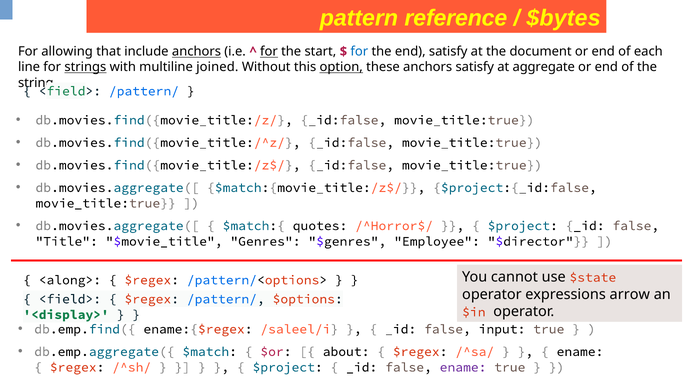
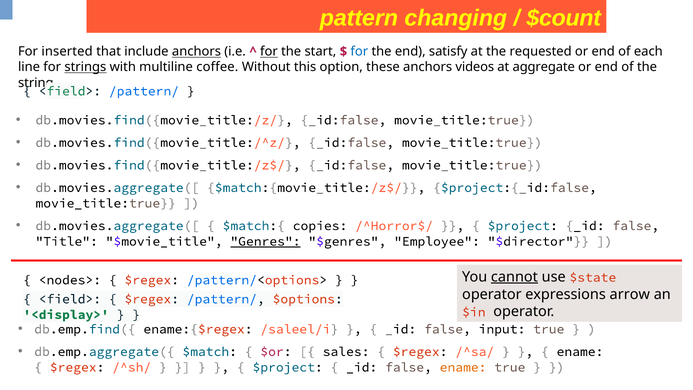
reference: reference -> changing (456, 18)
$bytes: $bytes -> $count (564, 18)
allowing: allowing -> inserted (67, 52)
document: document -> requested (541, 52)
joined: joined -> coffee (217, 67)
option underline: present -> none (341, 67)
anchors satisfy: satisfy -> videos (475, 67)
quotes: quotes -> copies (320, 226)
Genres underline: none -> present (265, 241)
cannot underline: none -> present (514, 277)
<along>: <along> -> <nodes> (70, 280)
about: about -> sales (346, 351)
ename colour: purple -> orange (463, 367)
